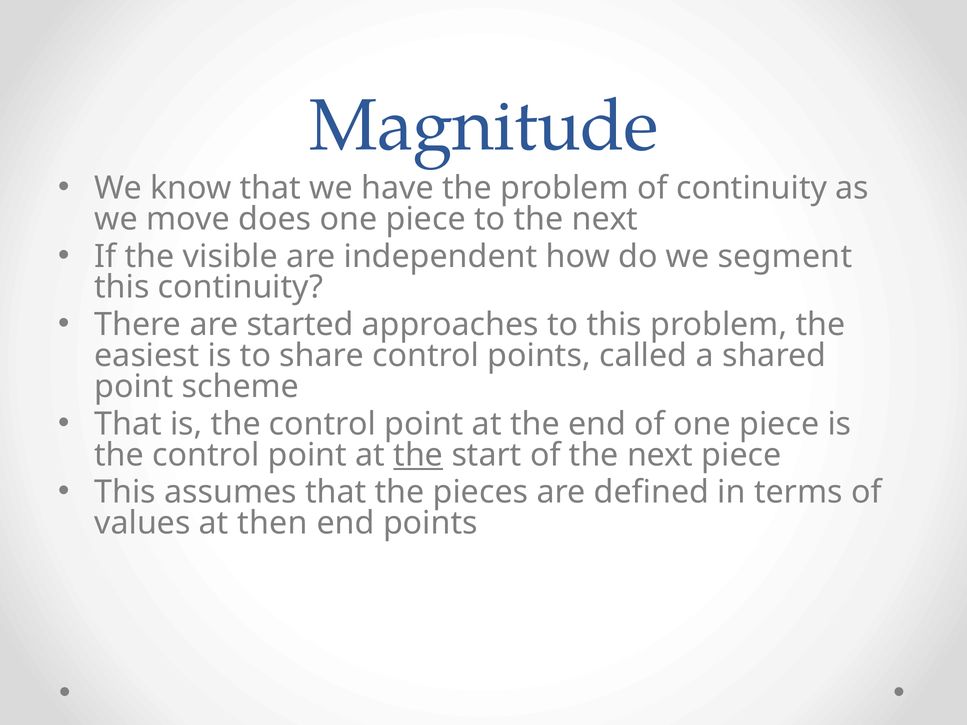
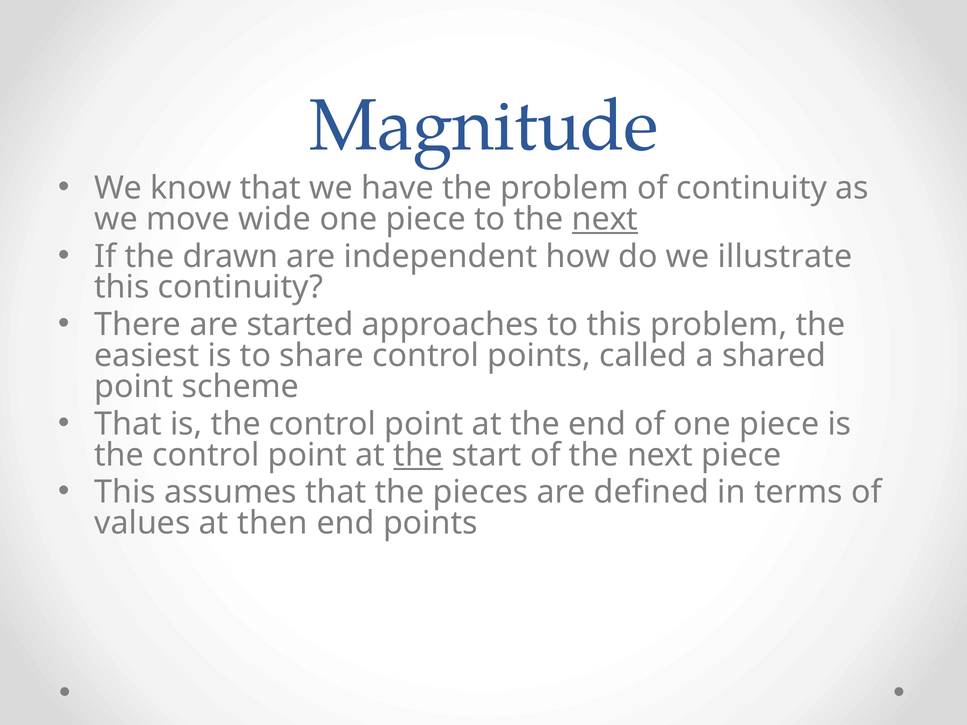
does: does -> wide (275, 219)
next underline: none -> present (605, 219)
visible: visible -> drawn (231, 257)
segment: segment -> illustrate (785, 257)
